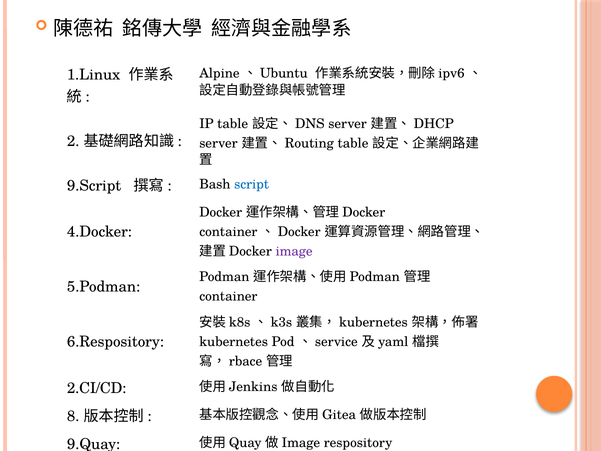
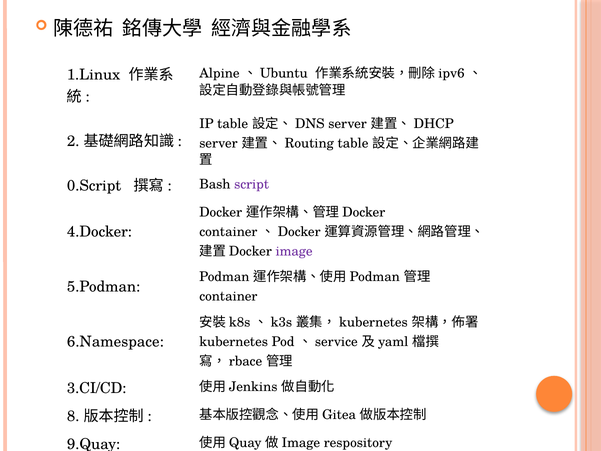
9.Script: 9.Script -> 0.Script (94, 185)
script colour: blue -> purple (252, 184)
6.Respository: 6.Respository -> 6.Namespace (115, 342)
2.CI/CD: 2.CI/CD -> 3.CI/CD (97, 388)
